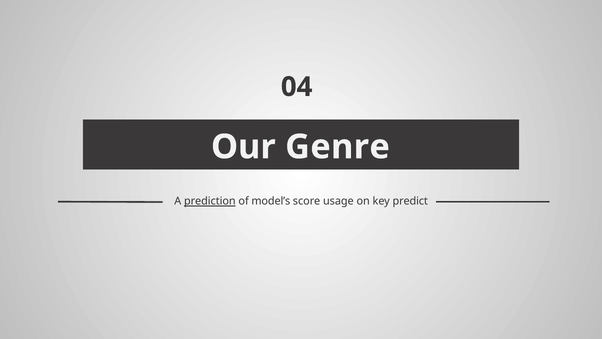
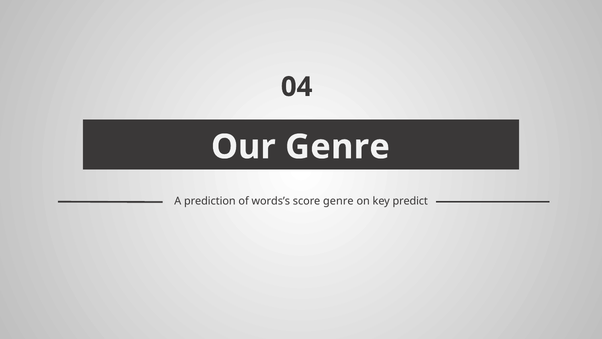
prediction underline: present -> none (210, 201)
model’s: model’s -> words’s (271, 201)
score usage: usage -> genre (338, 201)
